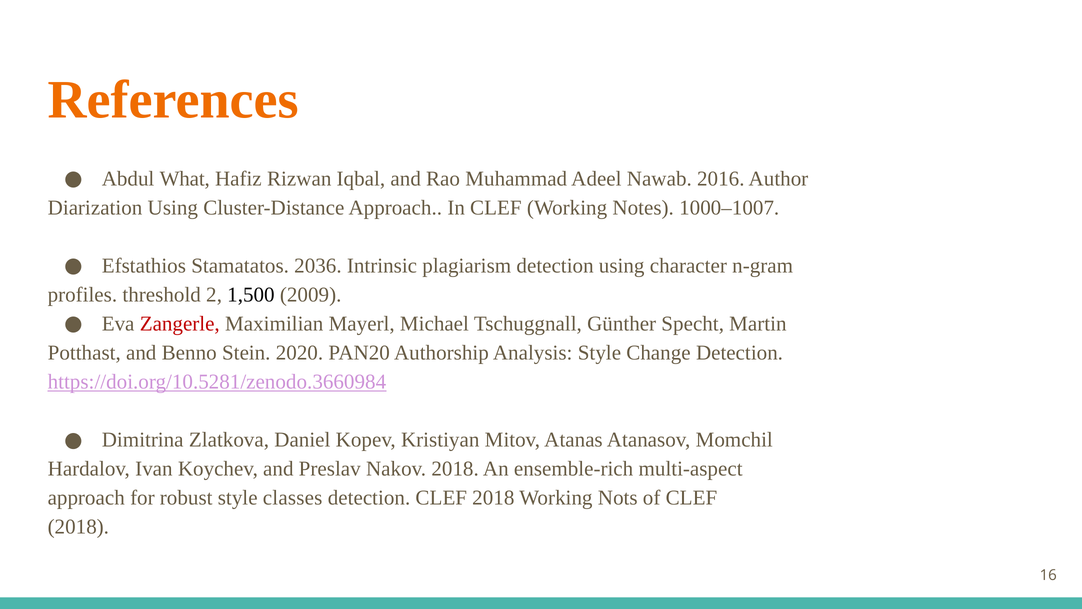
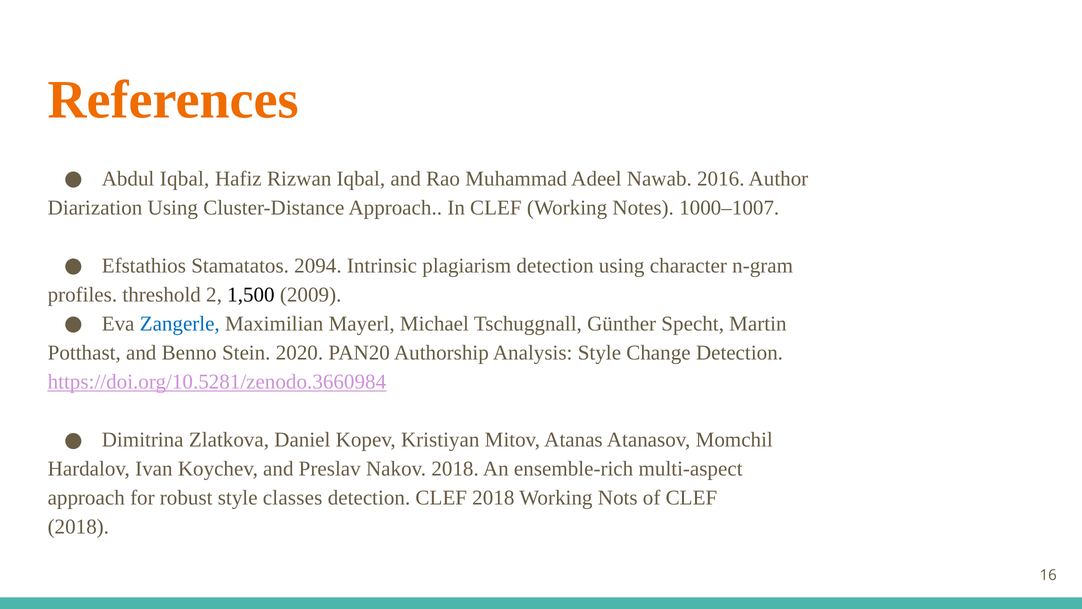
Abdul What: What -> Iqbal (185, 179)
2036: 2036 -> 2094 (318, 266)
Zangerle colour: red -> blue (180, 324)
